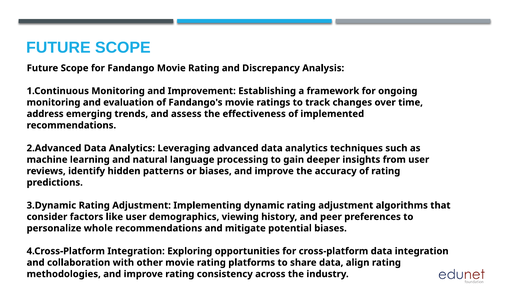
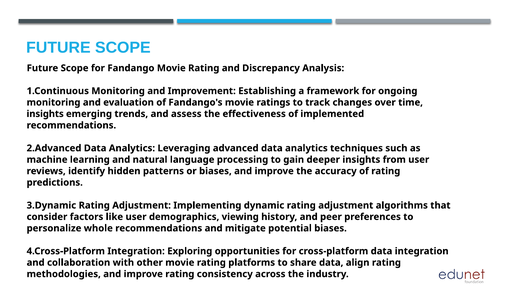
address: address -> insights (45, 114)
